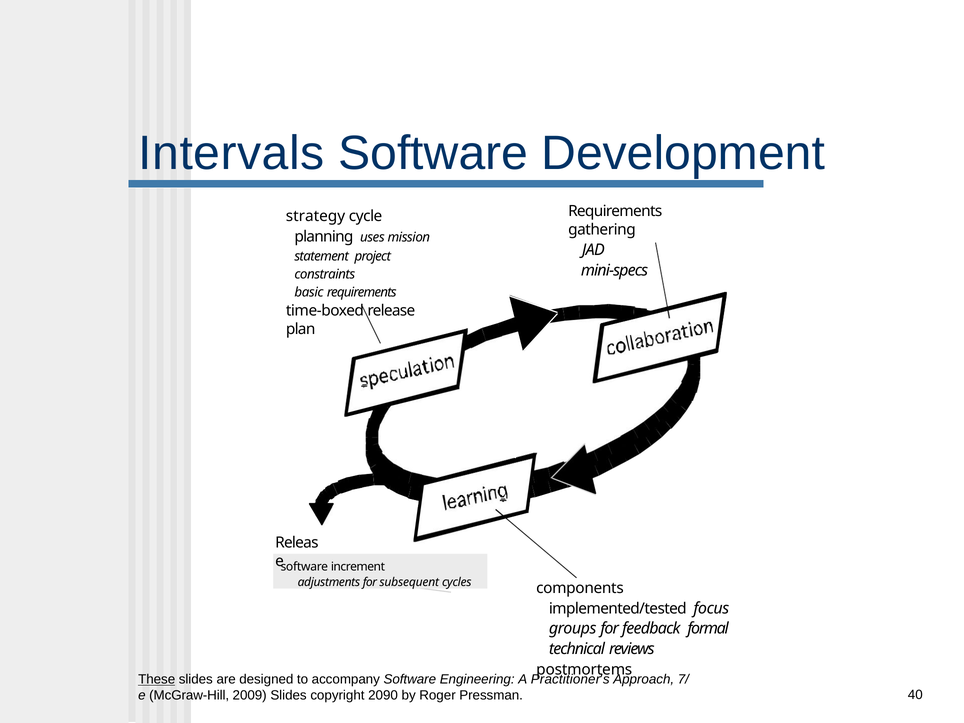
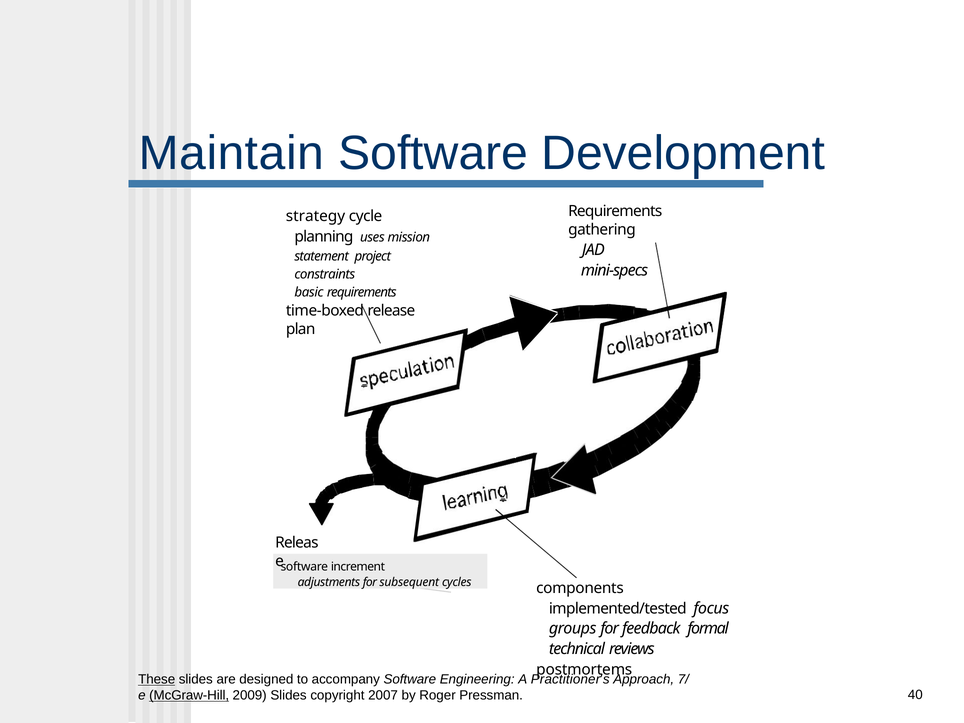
Intervals: Intervals -> Maintain (231, 153)
McGraw-Hill underline: none -> present (189, 696)
2090: 2090 -> 2007 (383, 696)
